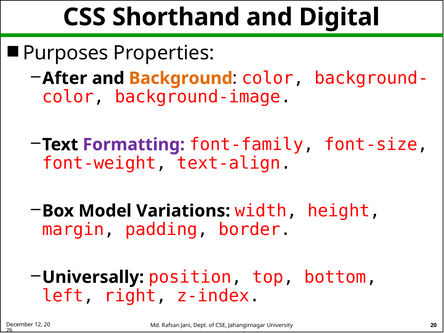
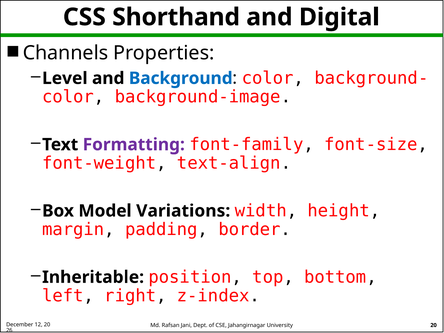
Purposes: Purposes -> Channels (65, 53)
After: After -> Level (65, 78)
Background colour: orange -> blue (181, 78)
Universally: Universally -> Inheritable (93, 277)
